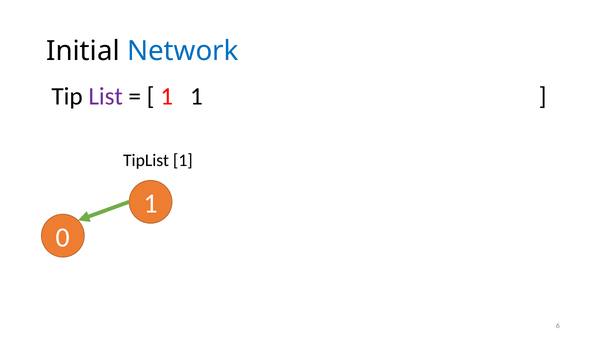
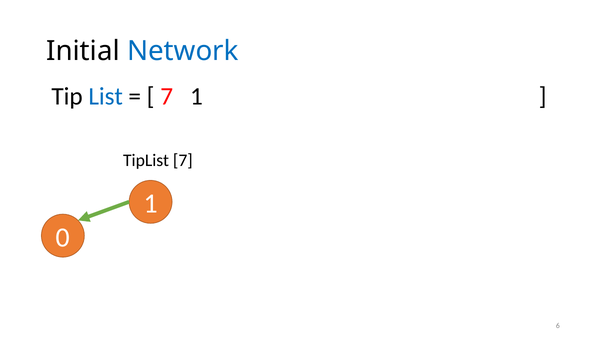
List colour: purple -> blue (106, 96)
1: 1 -> 7 (167, 96)
TipList 1: 1 -> 7 (183, 160)
